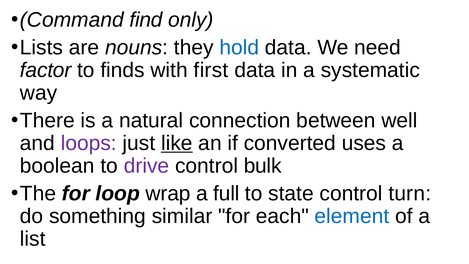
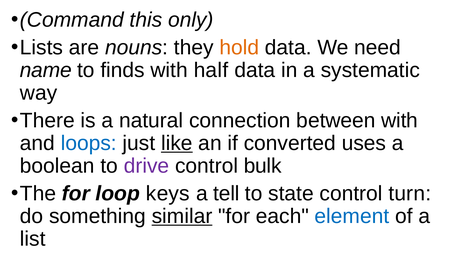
find: find -> this (146, 20)
hold colour: blue -> orange (239, 47)
factor: factor -> name (46, 70)
first: first -> half (211, 70)
between well: well -> with (400, 120)
loops colour: purple -> blue (89, 143)
wrap: wrap -> keys (168, 193)
full: full -> tell (226, 193)
similar underline: none -> present (182, 216)
